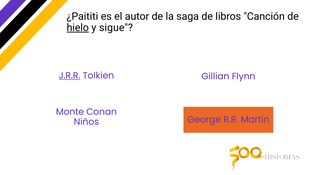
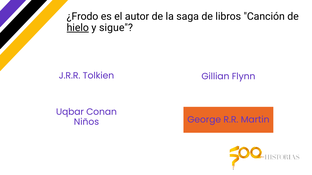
¿Paititi: ¿Paititi -> ¿Frodo (82, 17)
J.R.R underline: present -> none (70, 76)
Monte: Monte -> Uqbar (70, 112)
